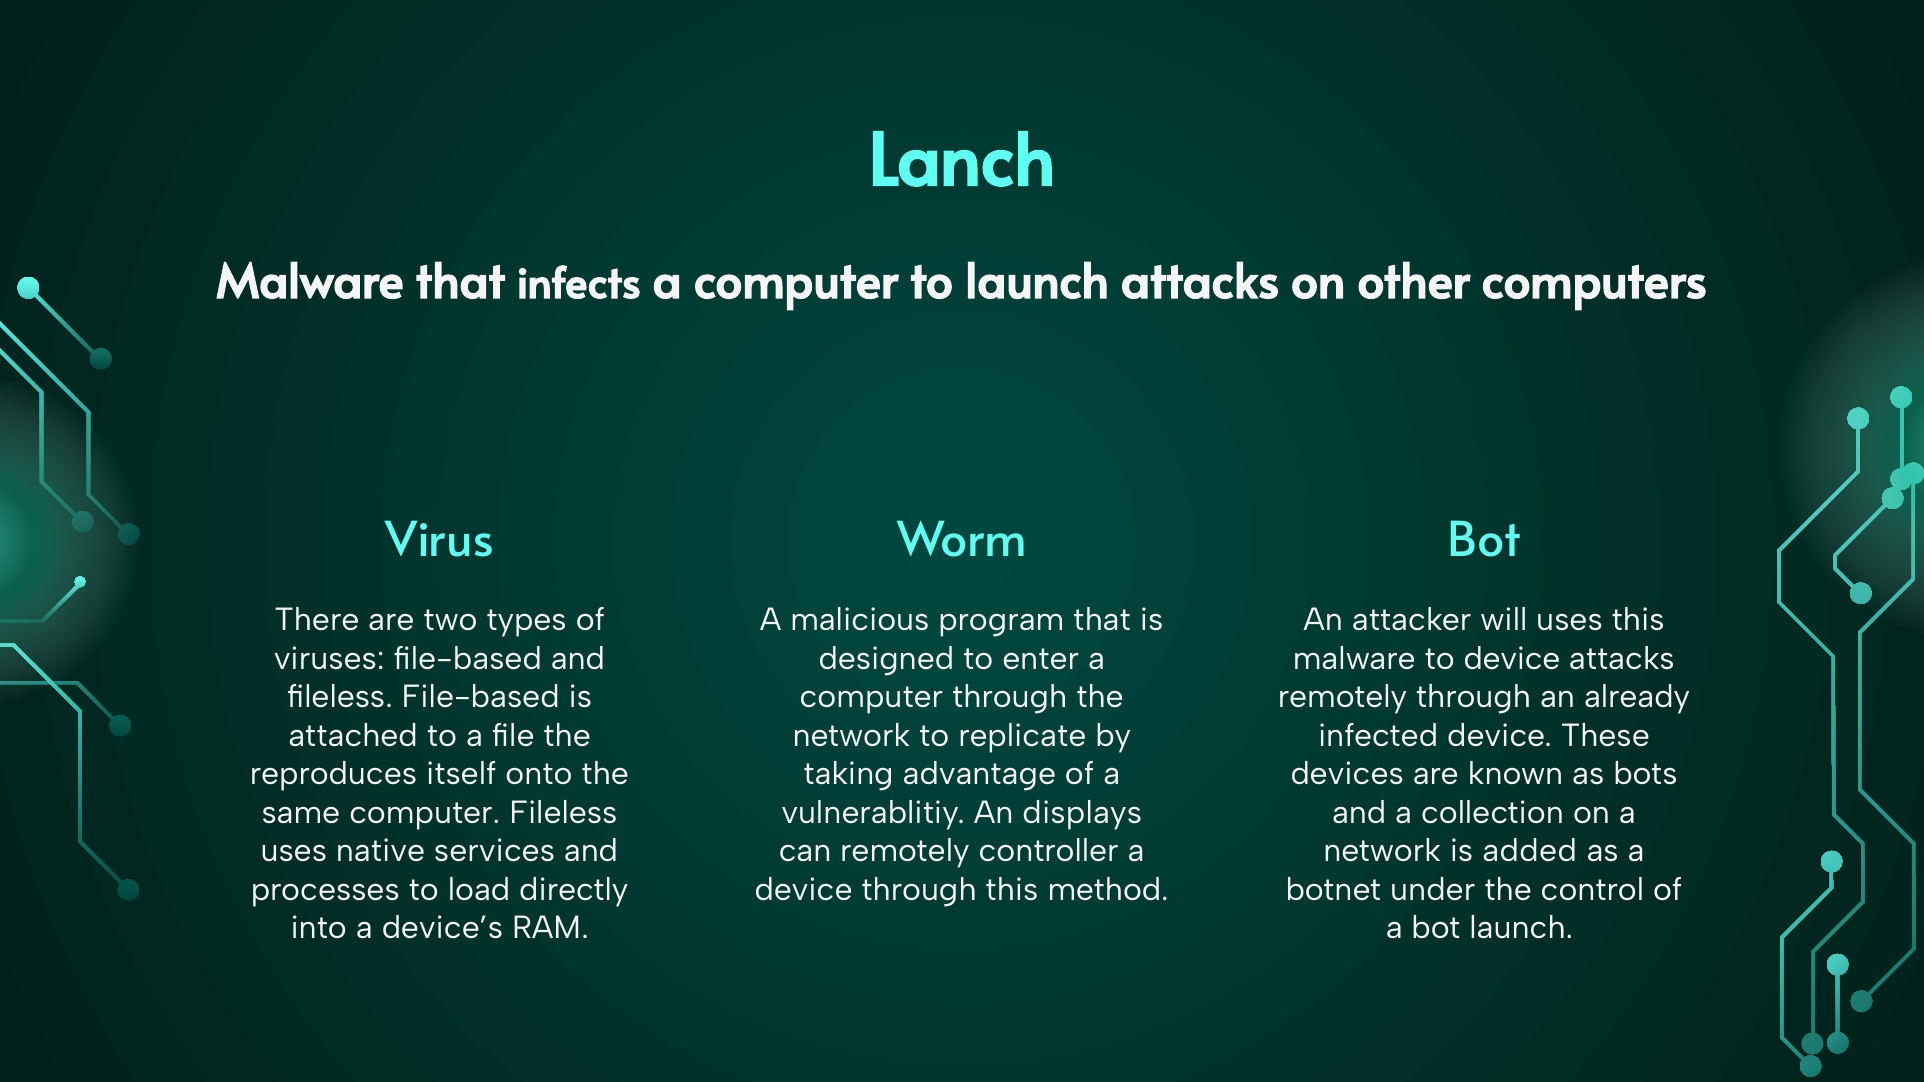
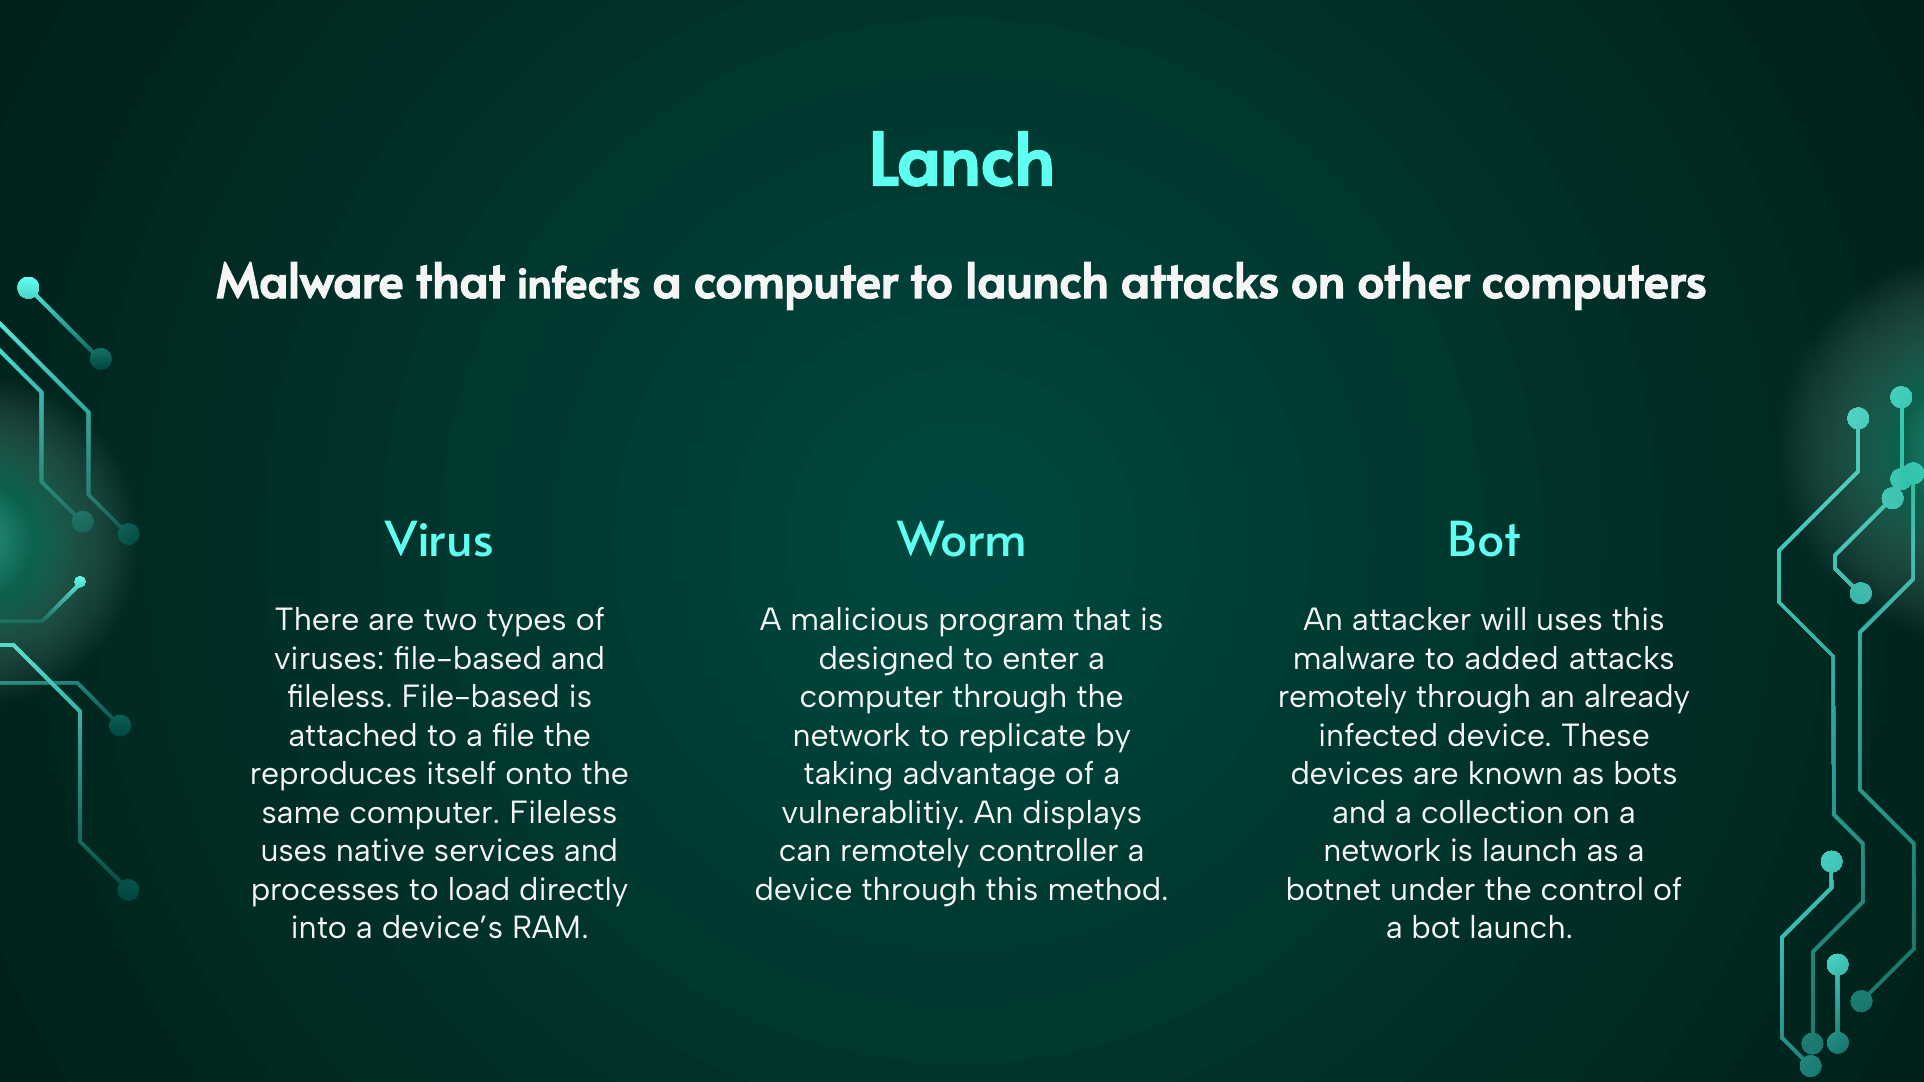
to device: device -> added (1512, 659)
is added: added -> launch (1530, 851)
